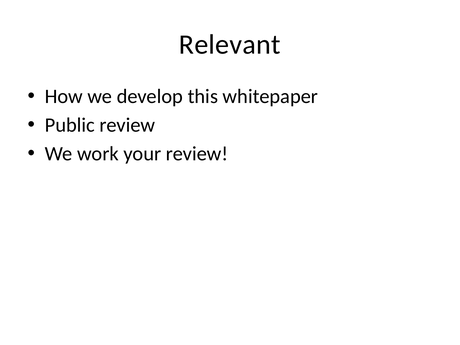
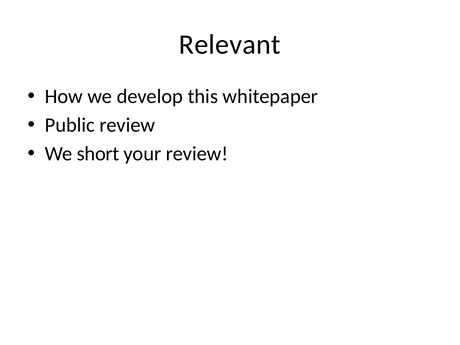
work: work -> short (98, 154)
